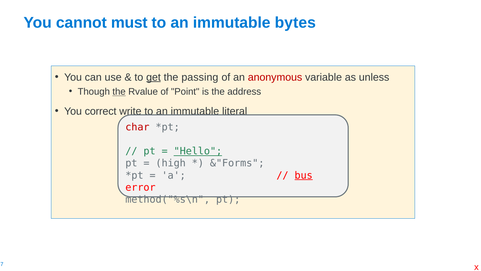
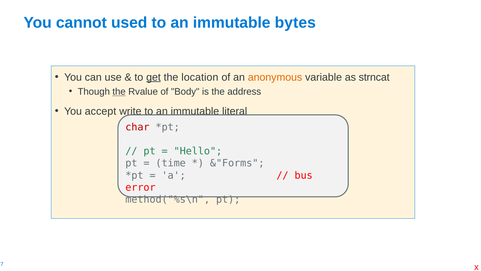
must: must -> used (129, 23)
passing: passing -> location (200, 77)
anonymous colour: red -> orange (275, 77)
unless: unless -> strncat (374, 77)
Point: Point -> Body (185, 92)
correct: correct -> accept (101, 111)
Hello underline: present -> none (198, 151)
high: high -> time (171, 163)
bus underline: present -> none (304, 175)
